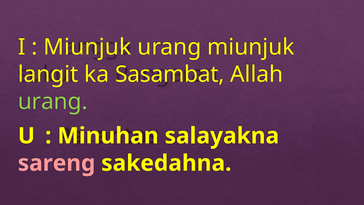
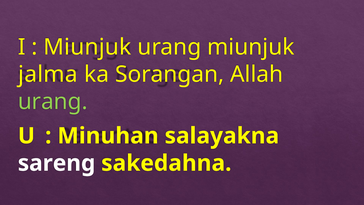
langit: langit -> jalma (48, 74)
Sasambat: Sasambat -> Sorangan (170, 74)
sareng colour: pink -> white (57, 163)
